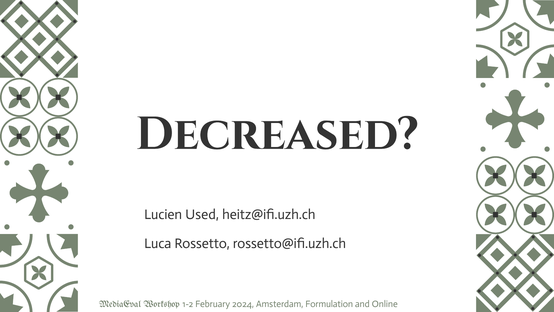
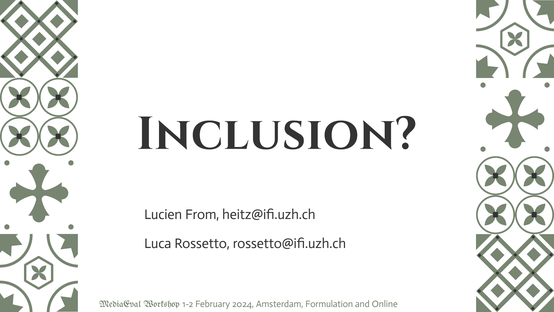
Decreased: Decreased -> Inclusion (277, 133)
Used: Used -> From (202, 214)
